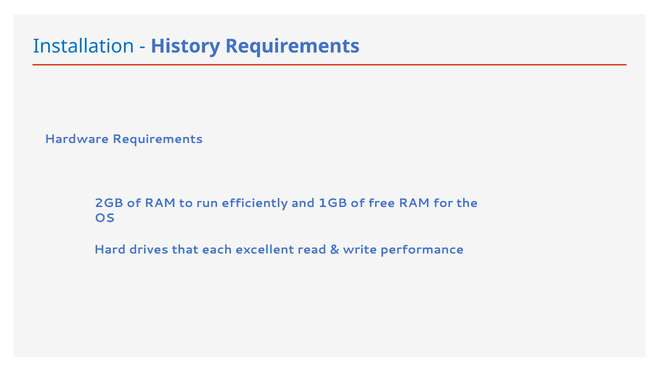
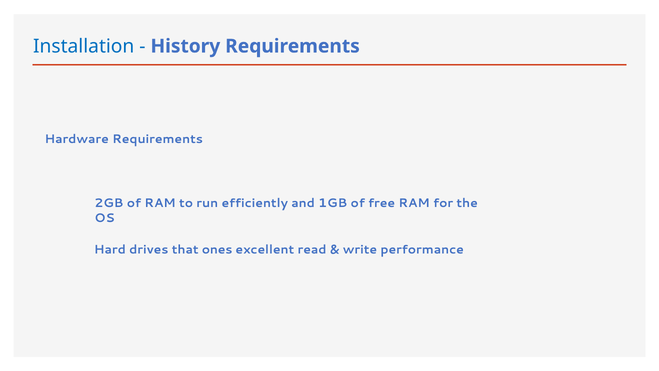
each: each -> ones (217, 249)
